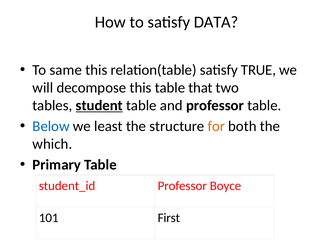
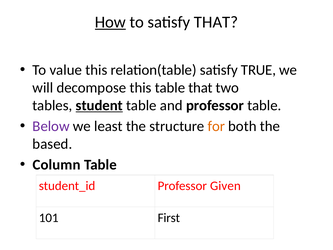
How underline: none -> present (110, 22)
satisfy DATA: DATA -> THAT (216, 22)
same: same -> value (66, 70)
Below colour: blue -> purple (51, 126)
which: which -> based (52, 144)
Primary: Primary -> Column (57, 165)
Boyce: Boyce -> Given (225, 186)
